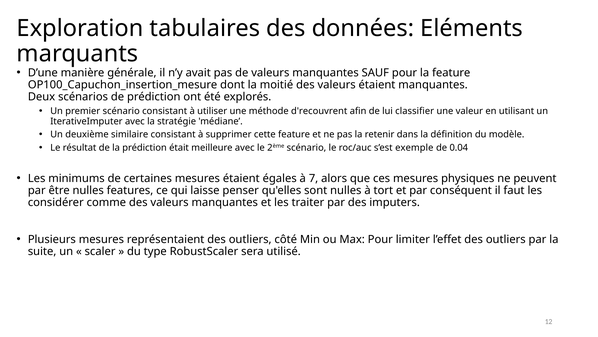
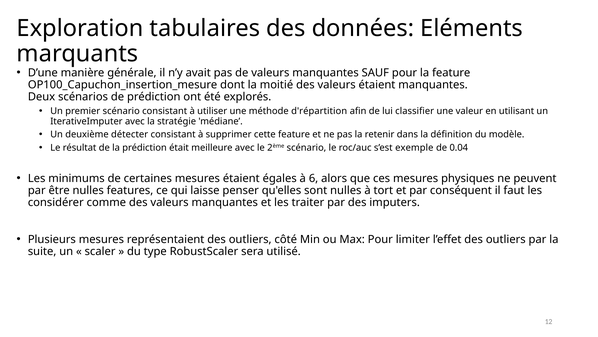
d'recouvrent: d'recouvrent -> d'répartition (319, 111)
similaire: similaire -> détecter (130, 134)
7: 7 -> 6 (314, 178)
